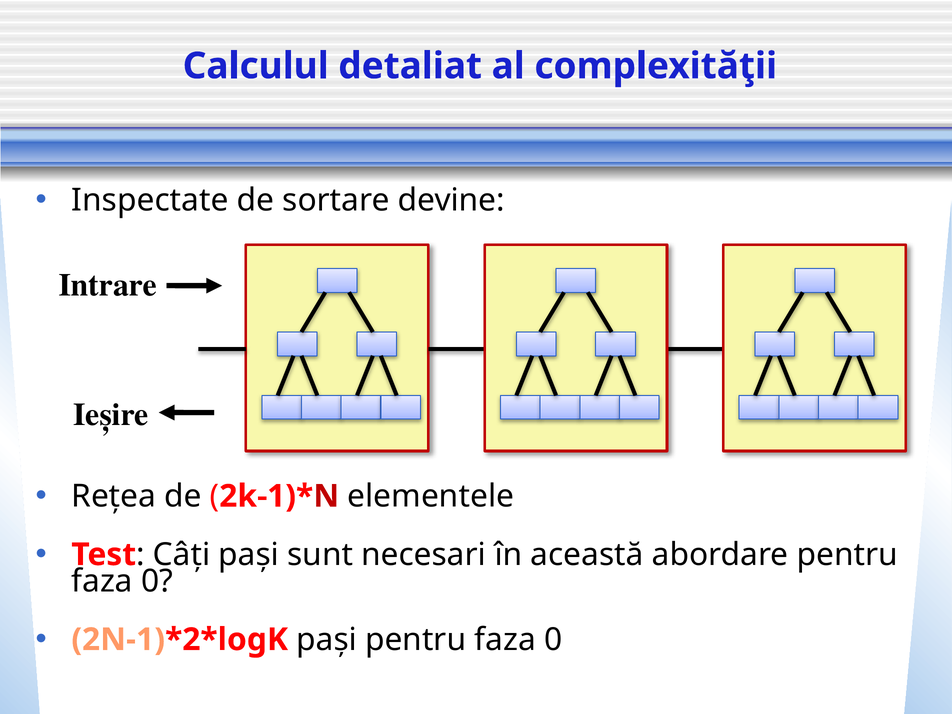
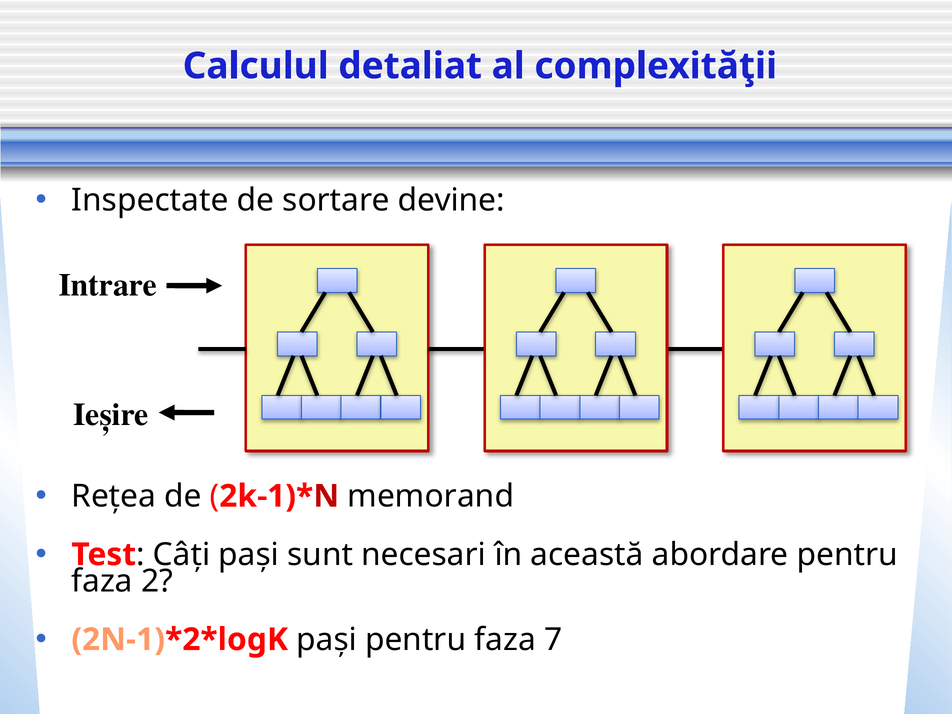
elementele: elementele -> memorand (431, 496)
0: 0 -> 2 (157, 581)
pași pentru faza 0: 0 -> 7 (553, 640)
